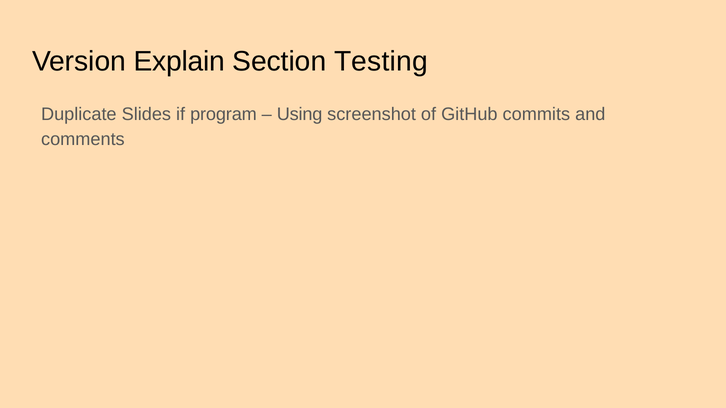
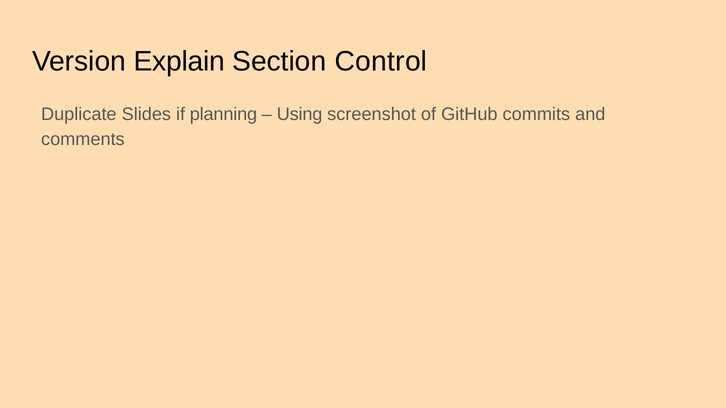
Testing: Testing -> Control (381, 62)
program: program -> planning (224, 114)
